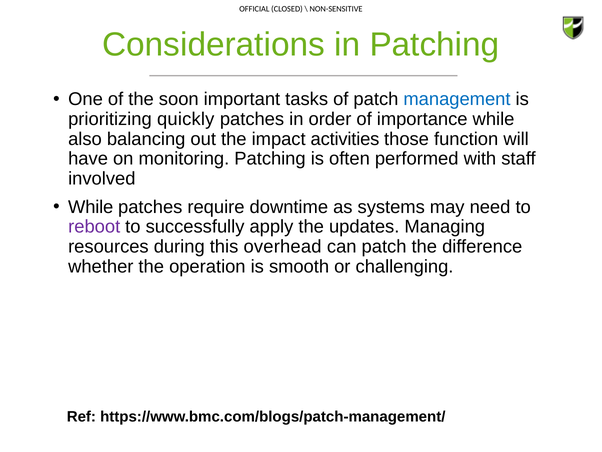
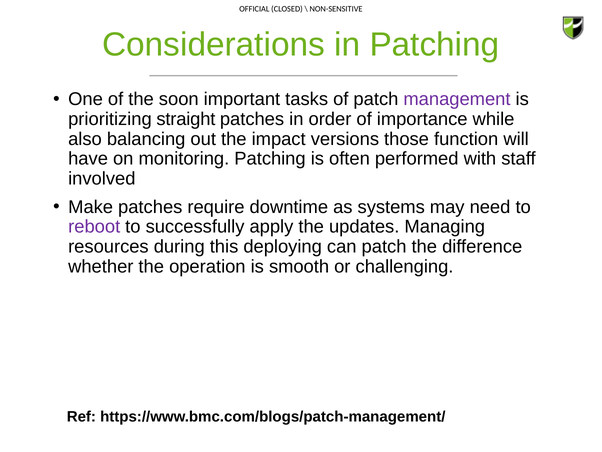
management colour: blue -> purple (457, 99)
quickly: quickly -> straight (186, 119)
activities: activities -> versions (345, 139)
While: While -> Make (91, 207)
overhead: overhead -> deploying (283, 247)
